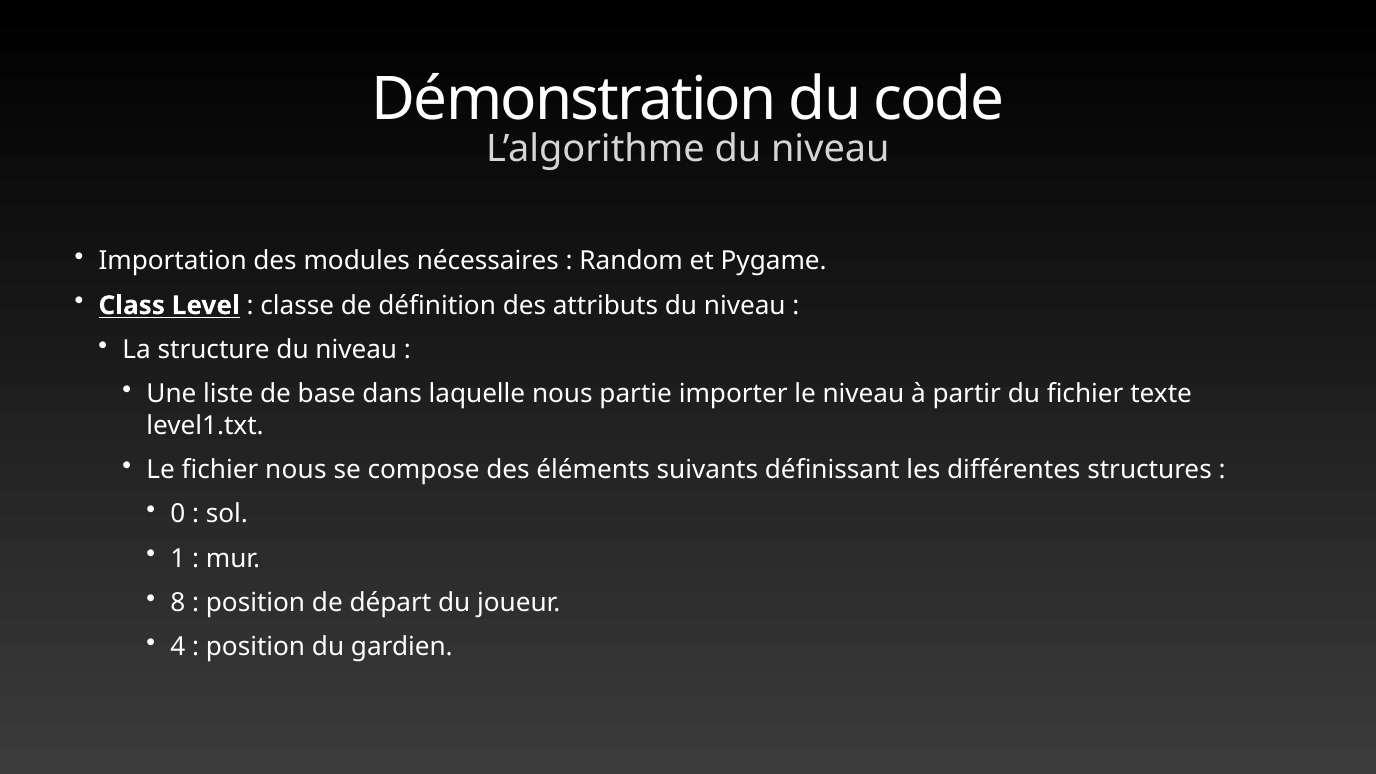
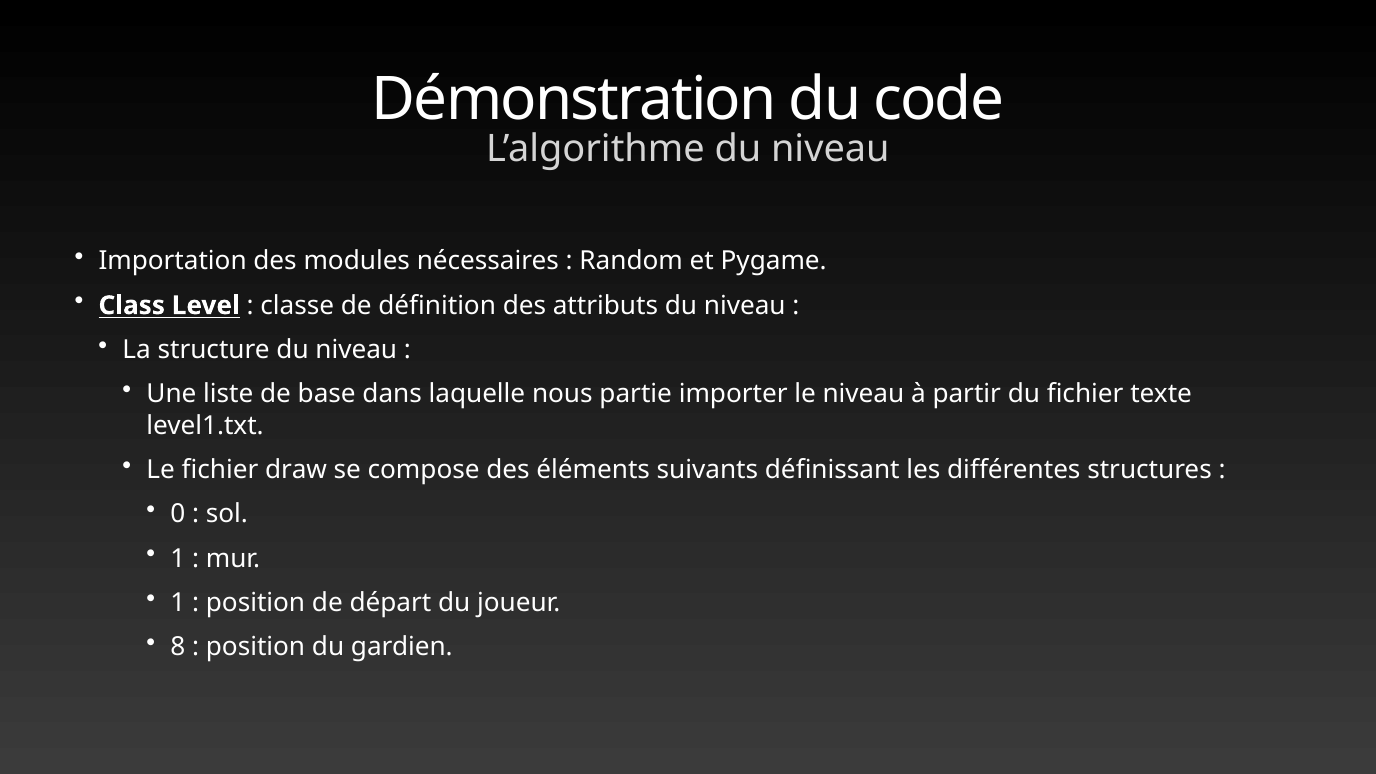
fichier nous: nous -> draw (296, 470)
8: 8 -> 1 (178, 603)
4: 4 -> 8 (178, 647)
